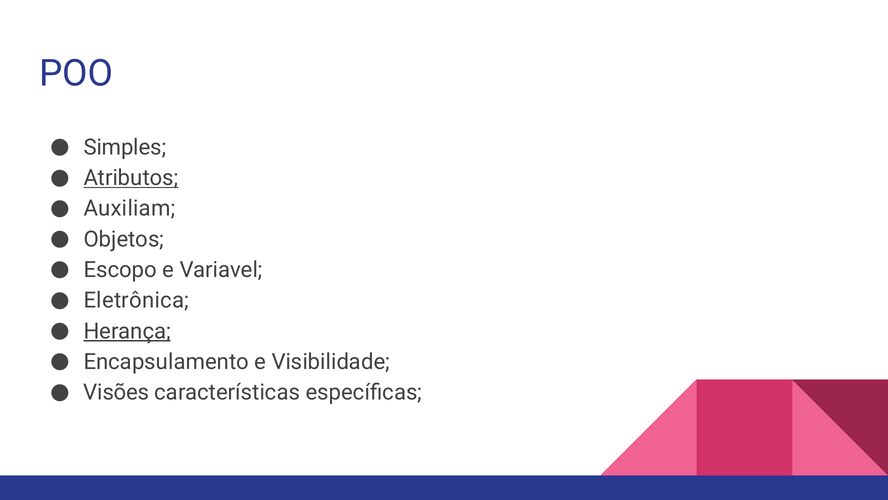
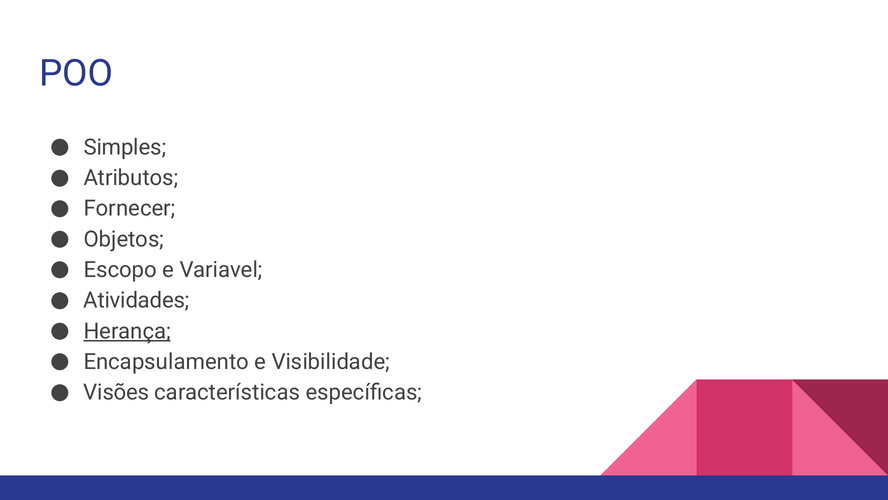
Atributos underline: present -> none (131, 178)
Auxiliam: Auxiliam -> Fornecer (130, 208)
Eletrônica: Eletrônica -> Atividades (136, 300)
